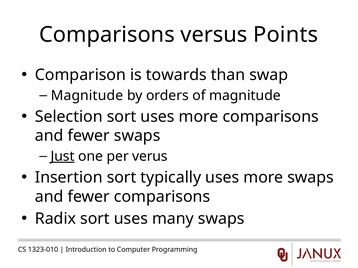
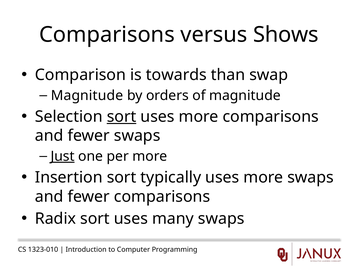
Points: Points -> Shows (286, 35)
sort underline: none -> present (122, 117)
per verus: verus -> more (150, 157)
